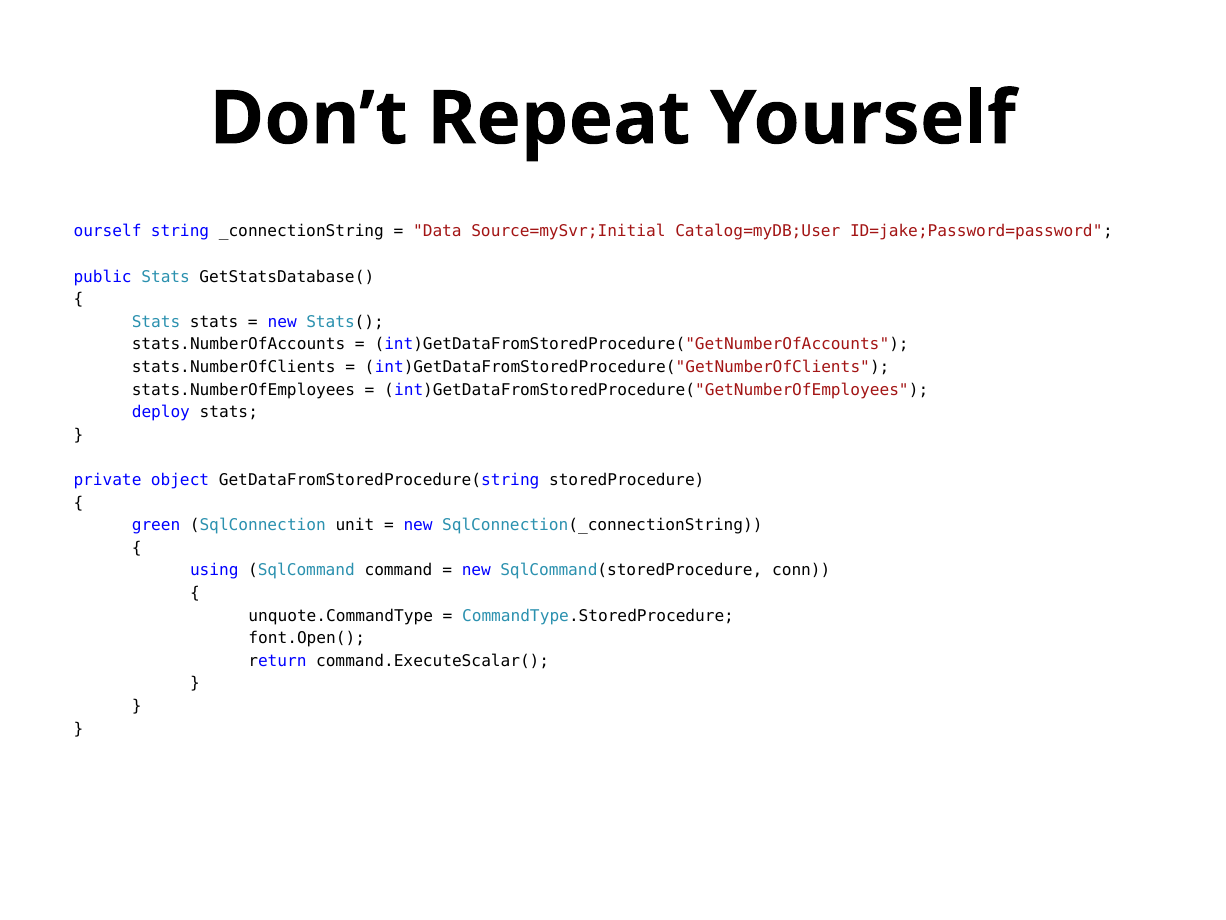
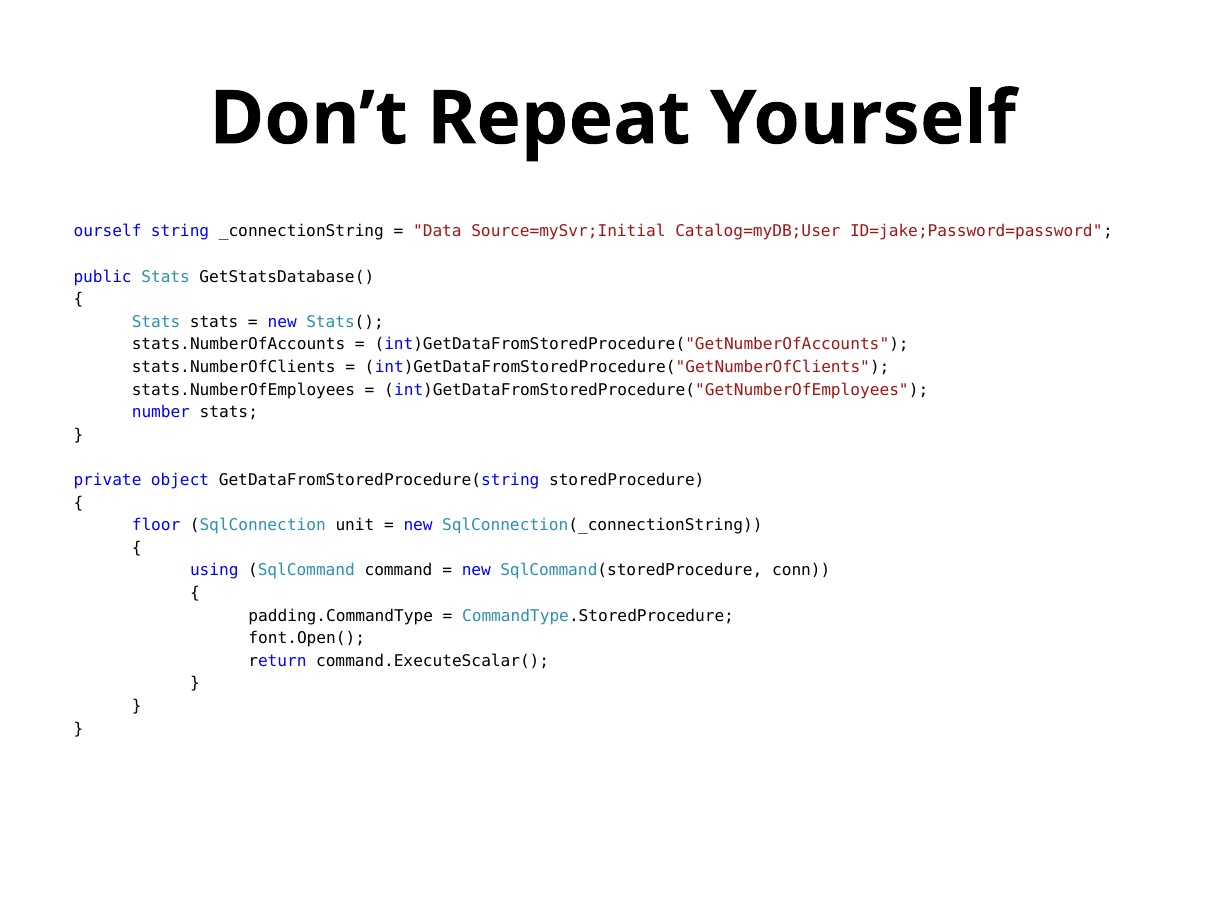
deploy: deploy -> number (161, 412)
green: green -> floor (156, 525)
unquote.CommandType: unquote.CommandType -> padding.CommandType (341, 615)
